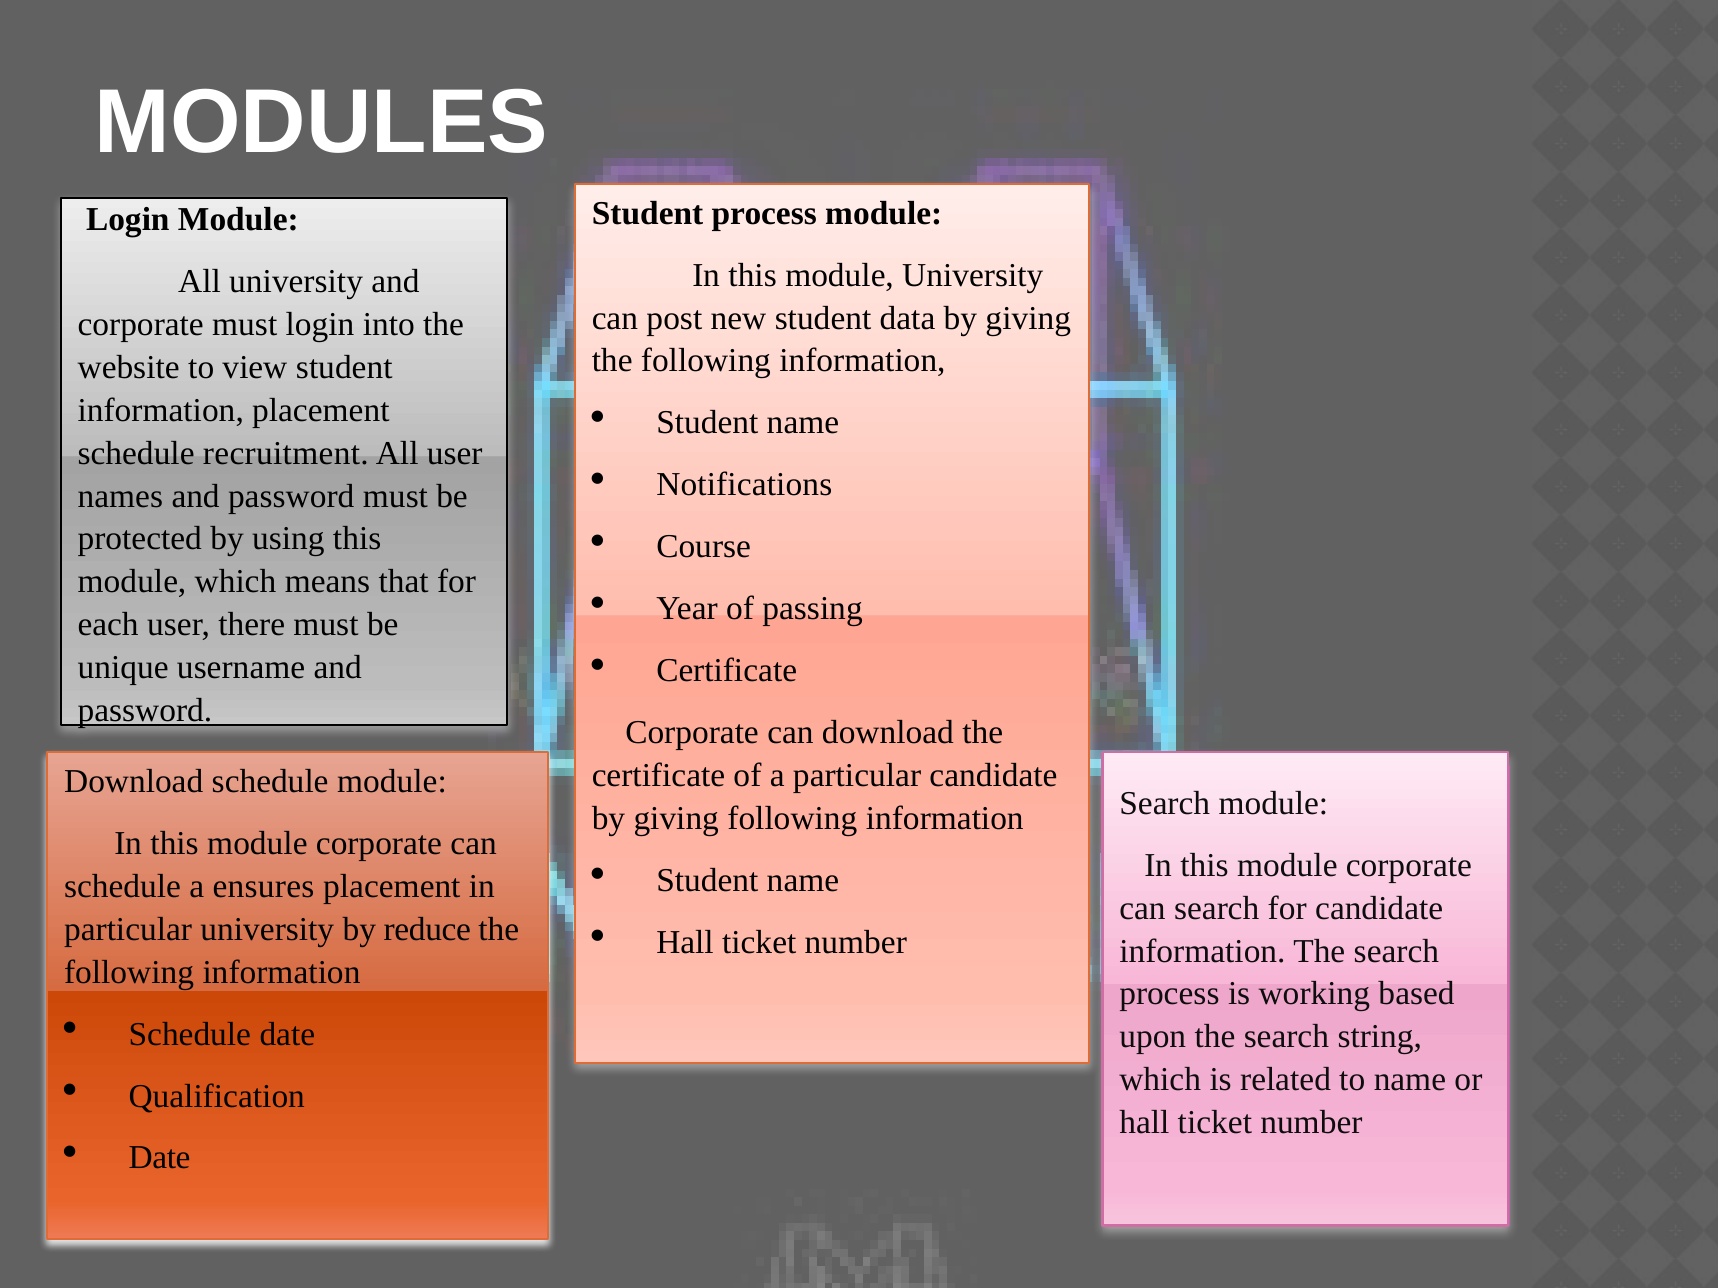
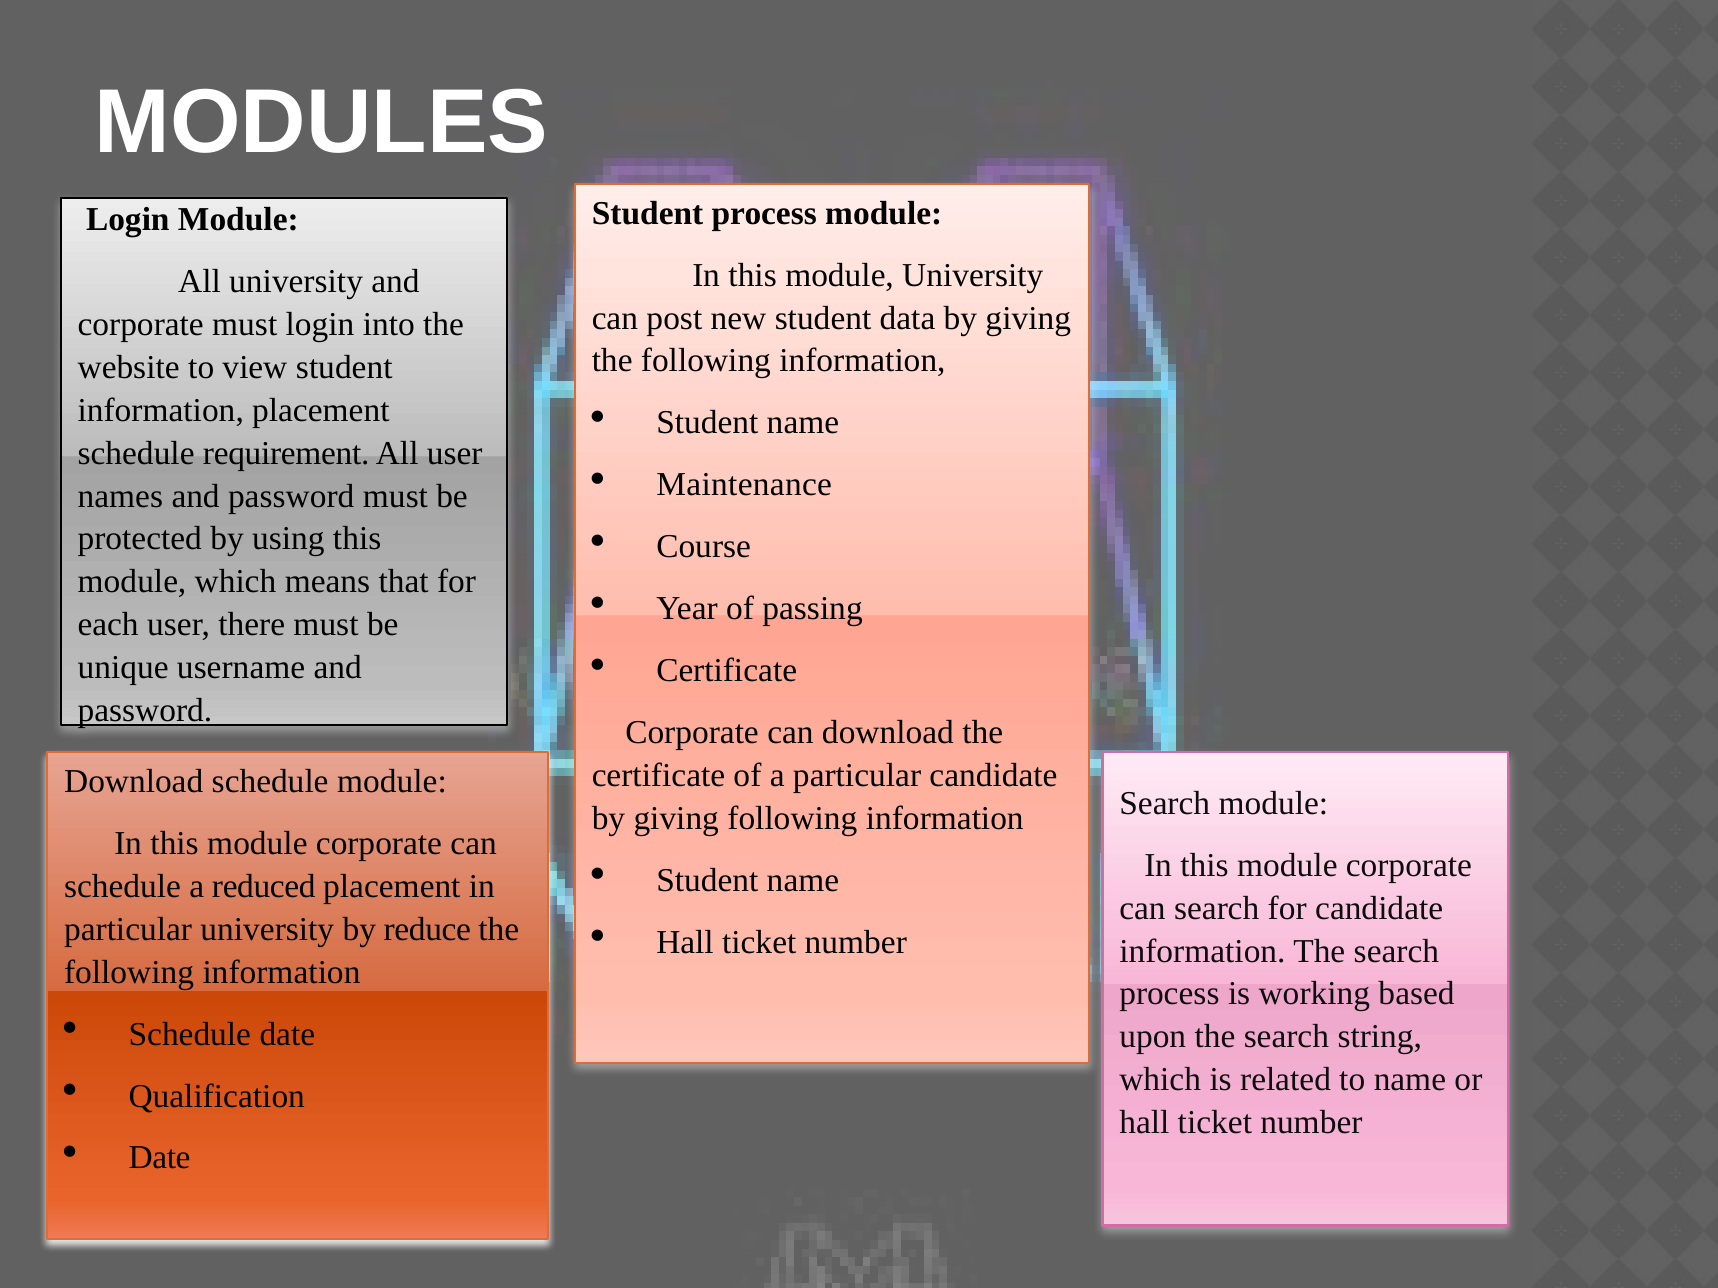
recruitment: recruitment -> requirement (286, 453)
Notifications: Notifications -> Maintenance (744, 485)
ensures: ensures -> reduced (264, 887)
